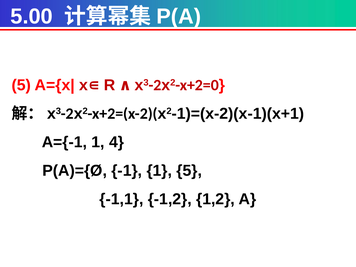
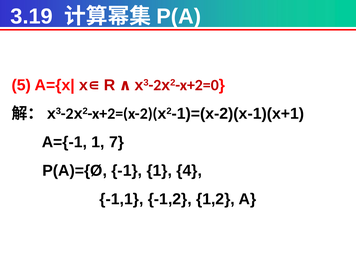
5.00: 5.00 -> 3.19 (32, 16)
4: 4 -> 7 (116, 142)
1 5: 5 -> 4 (189, 171)
